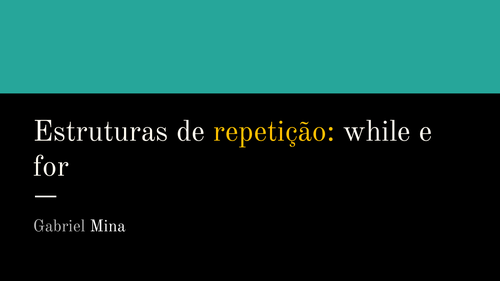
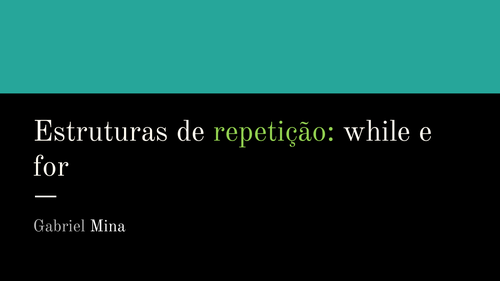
repetição colour: yellow -> light green (274, 131)
